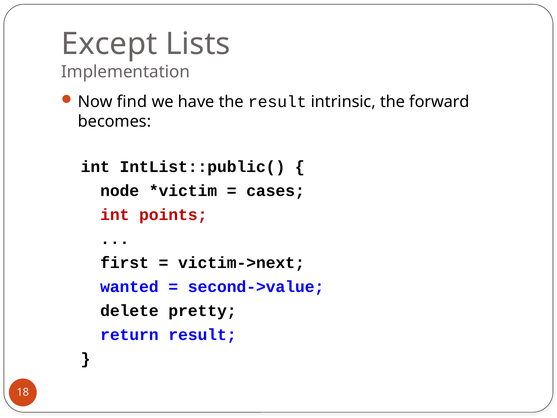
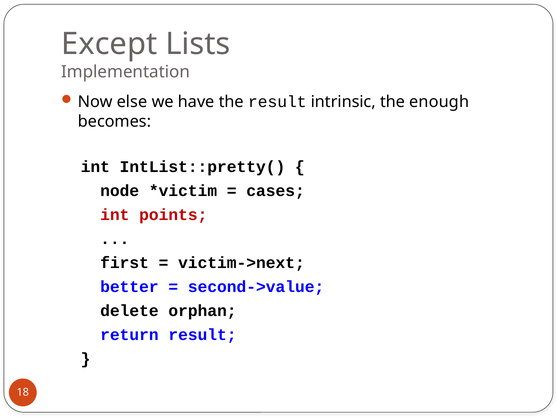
find: find -> else (132, 102)
forward: forward -> enough (439, 102)
IntList::public(: IntList::public( -> IntList::pretty( (202, 167)
wanted: wanted -> better (129, 287)
pretty: pretty -> orphan (202, 311)
